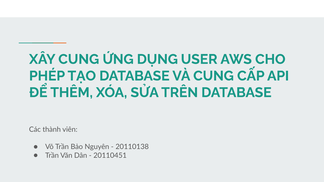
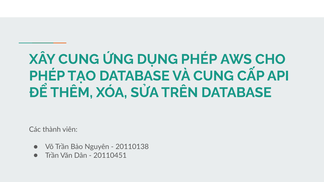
DỤNG USER: USER -> PHÉP (199, 59)
